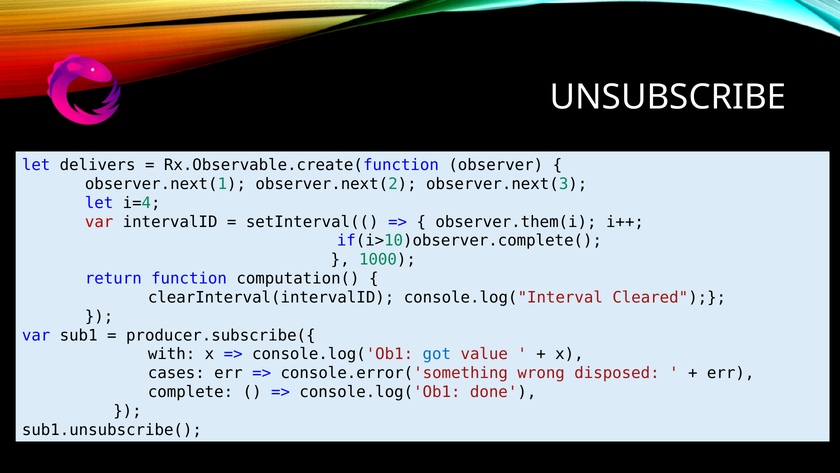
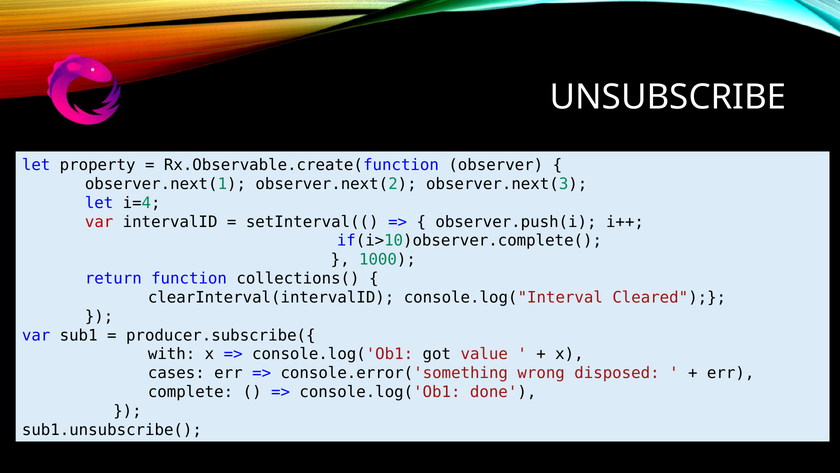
delivers: delivers -> property (98, 165)
observer.them(i: observer.them(i -> observer.push(i (516, 222)
computation(: computation( -> collections( (298, 278)
got colour: blue -> black (437, 354)
